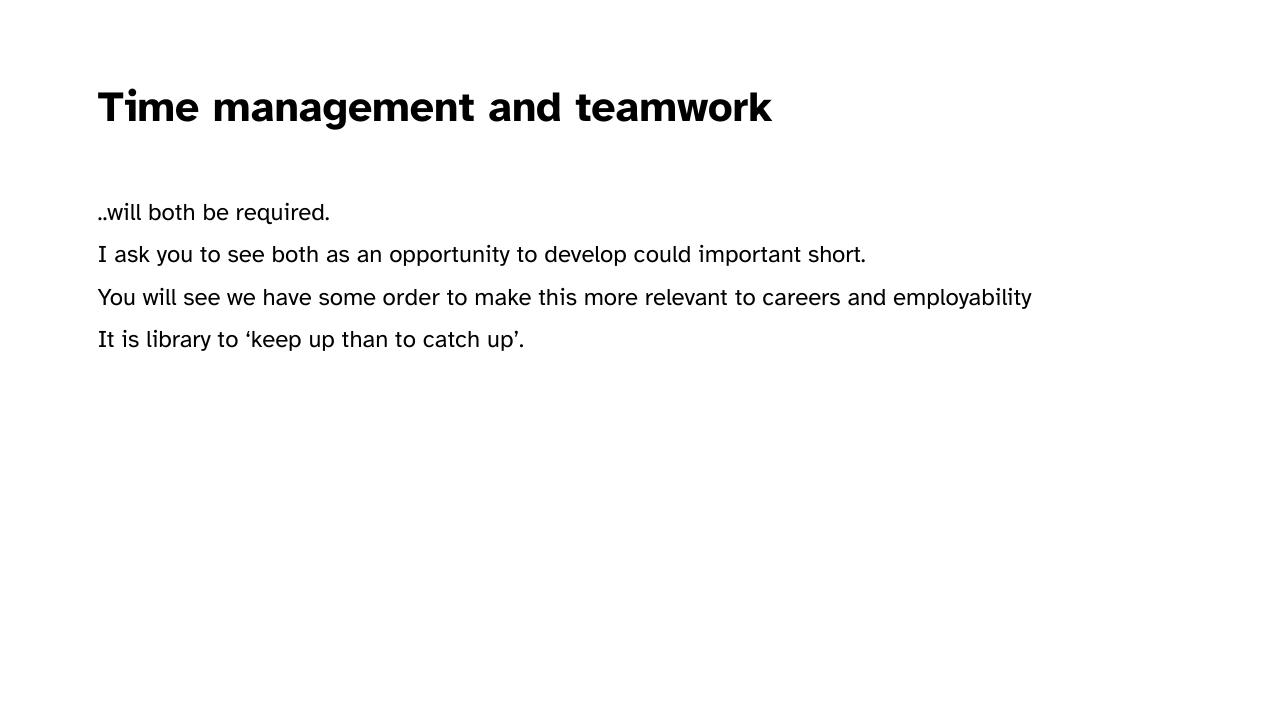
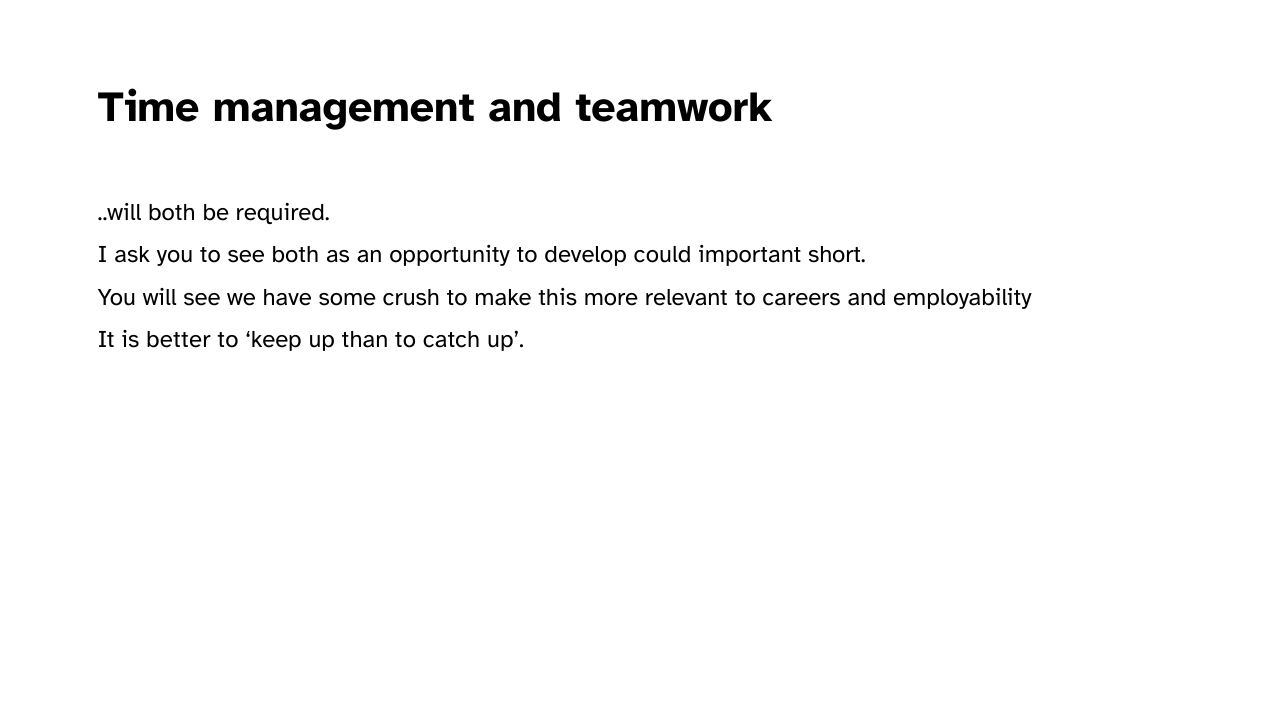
order: order -> crush (411, 297)
library: library -> better (178, 339)
